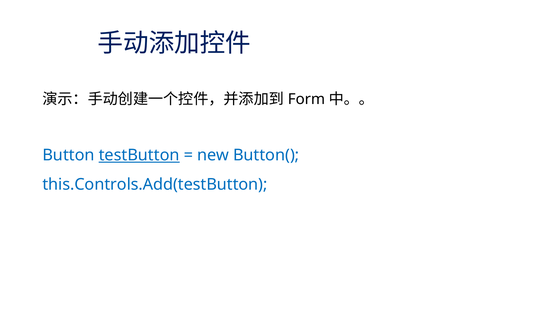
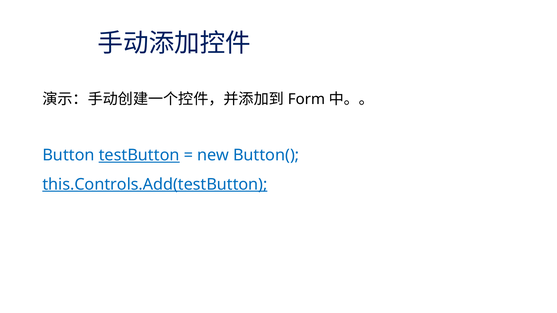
this.Controls.Add(testButton underline: none -> present (155, 185)
